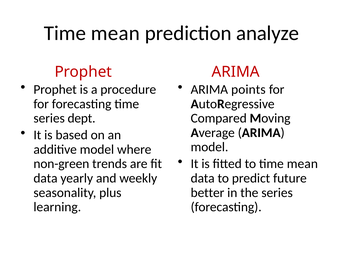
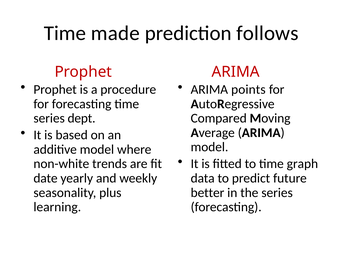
mean: mean -> made (115, 33)
analyze: analyze -> follows (267, 33)
to time mean: mean -> graph (302, 164)
non-green: non-green -> non-white (61, 164)
data: data -> date (46, 178)
